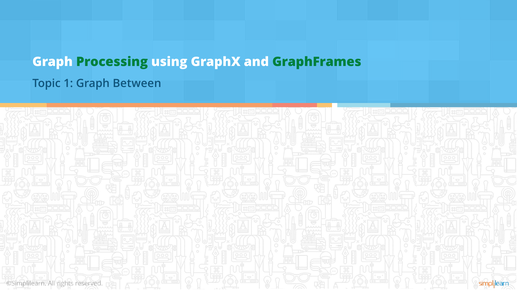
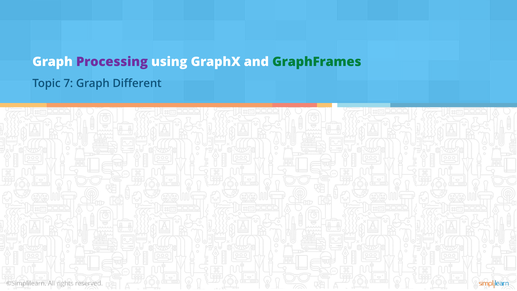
Processing colour: green -> purple (112, 62)
1: 1 -> 7 (68, 83)
Between: Between -> Different (137, 83)
